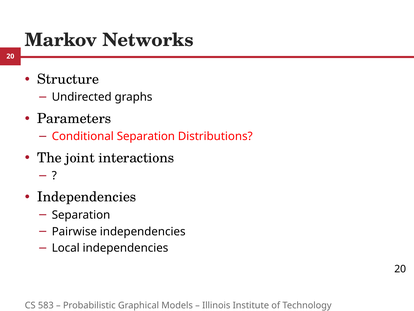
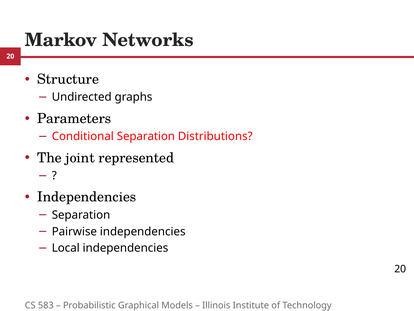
interactions: interactions -> represented (136, 158)
